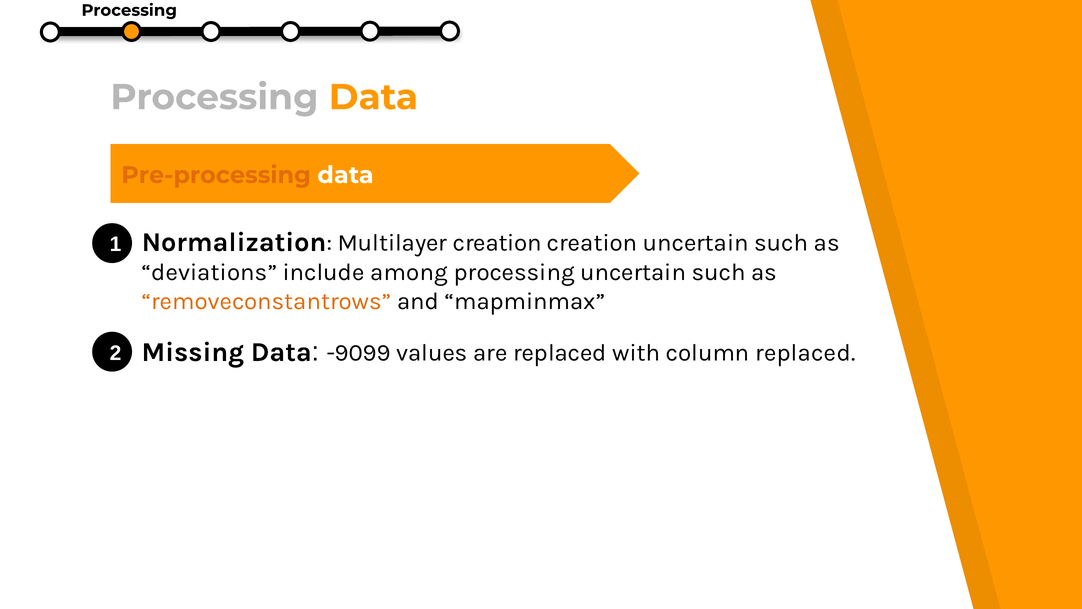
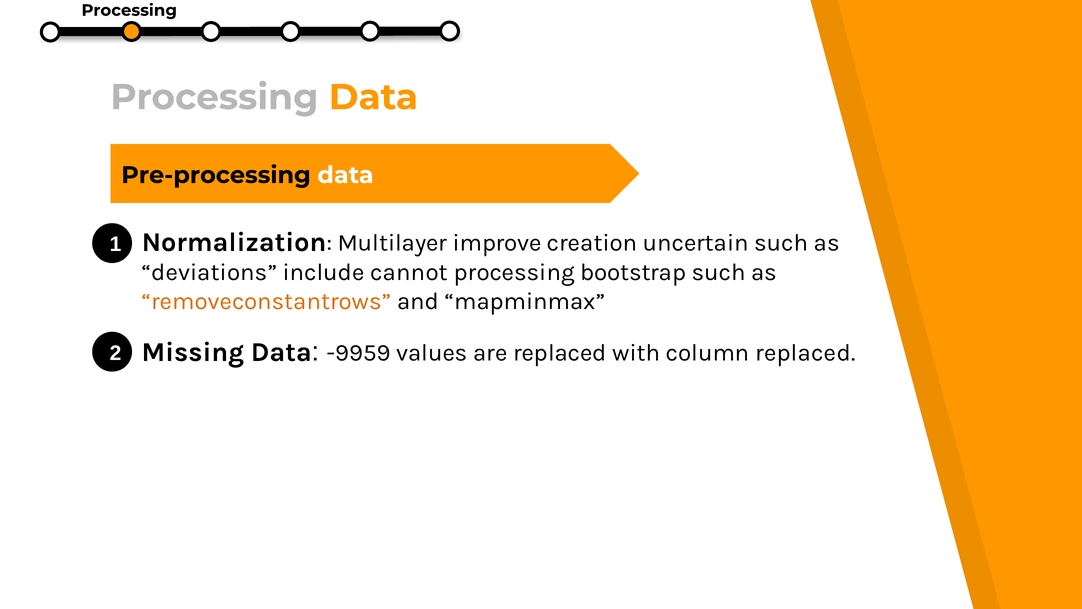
Pre-processing colour: orange -> black (216, 175)
Multilayer creation: creation -> improve (497, 243)
among: among -> cannot (409, 272)
processing uncertain: uncertain -> bootstrap (633, 272)
-9099: -9099 -> -9959 (359, 353)
